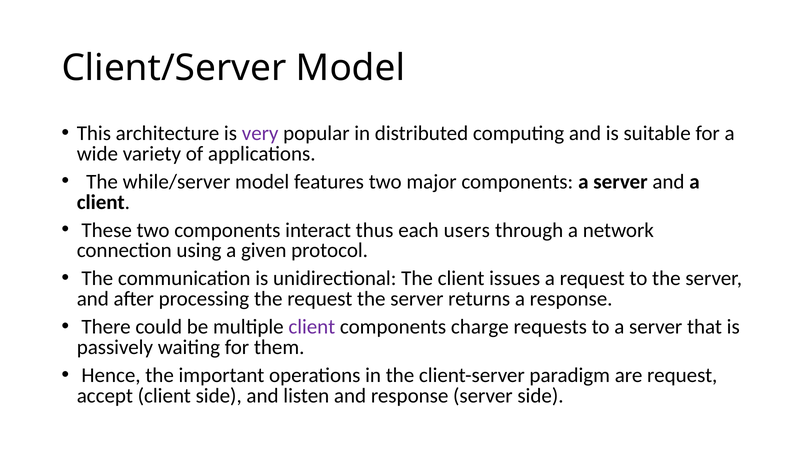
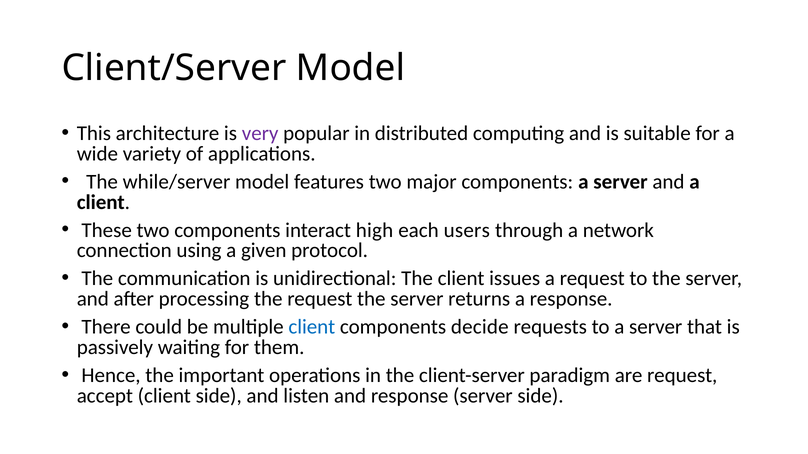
thus: thus -> high (374, 230)
client colour: purple -> blue (312, 327)
charge: charge -> decide (480, 327)
